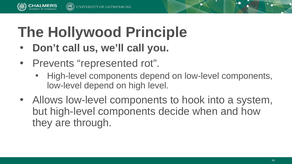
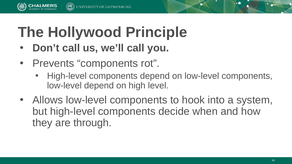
Prevents represented: represented -> components (108, 63)
